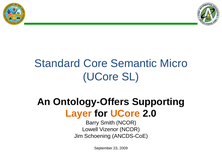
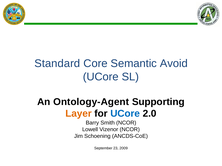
Micro: Micro -> Avoid (174, 64)
Ontology-Offers: Ontology-Offers -> Ontology-Agent (91, 102)
UCore colour: orange -> blue (125, 114)
